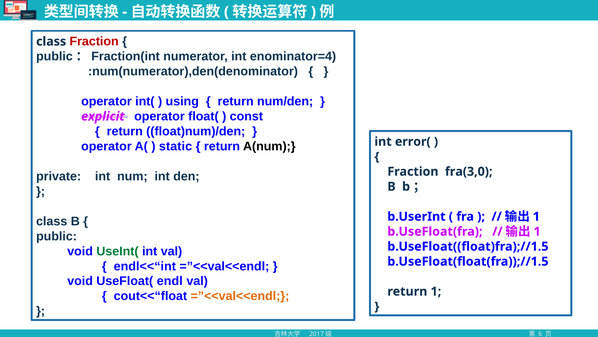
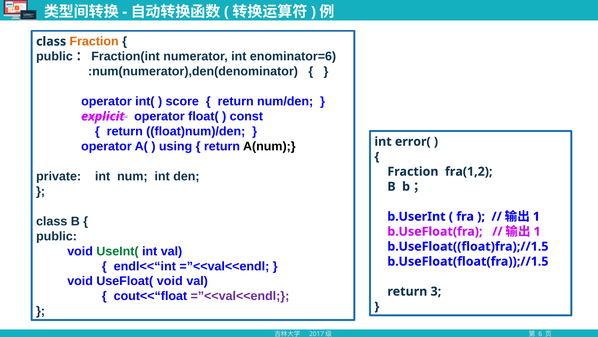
Fraction colour: red -> orange (94, 41)
enominator=4: enominator=4 -> enominator=6 (293, 56)
using: using -> score (182, 101)
static: static -> using (176, 146)
fra(3,0: fra(3,0 -> fra(1,2 (469, 171)
UseFloat( endl: endl -> void (170, 281)
return 1: 1 -> 3 (436, 291)
=”<<val<<endl colour: orange -> purple (240, 296)
